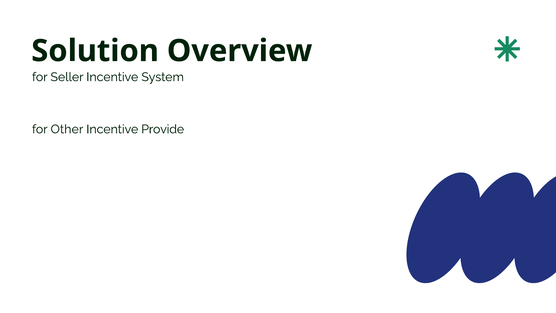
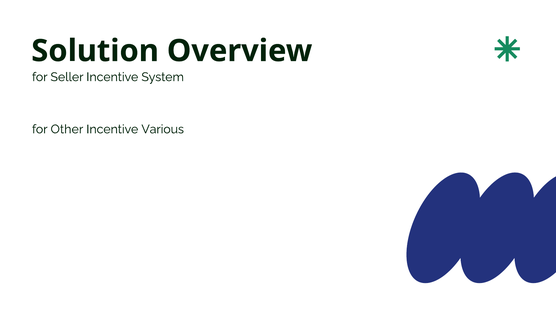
Provide: Provide -> Various (163, 129)
